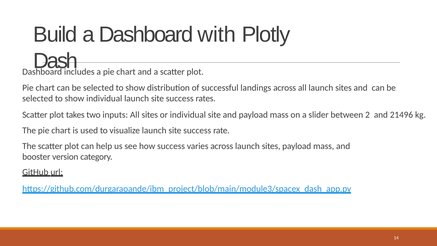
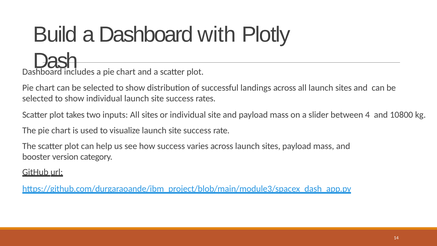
2: 2 -> 4 (368, 115)
21496: 21496 -> 10800 (401, 115)
